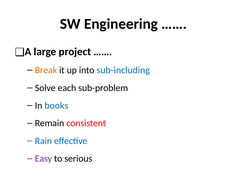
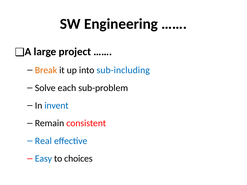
books: books -> invent (56, 106)
Rain: Rain -> Real (43, 141)
Easy colour: purple -> blue (43, 159)
serious: serious -> choices (78, 159)
